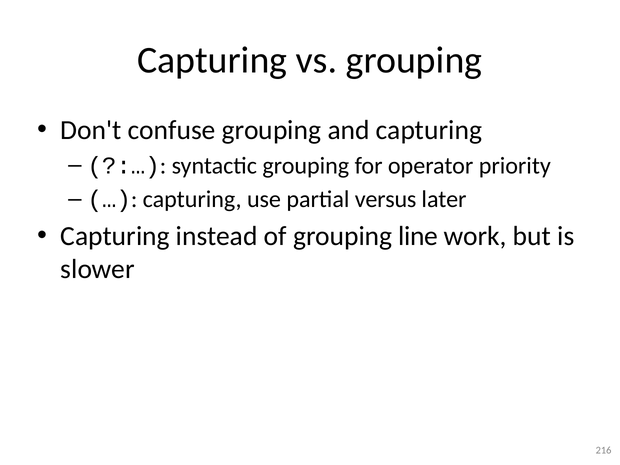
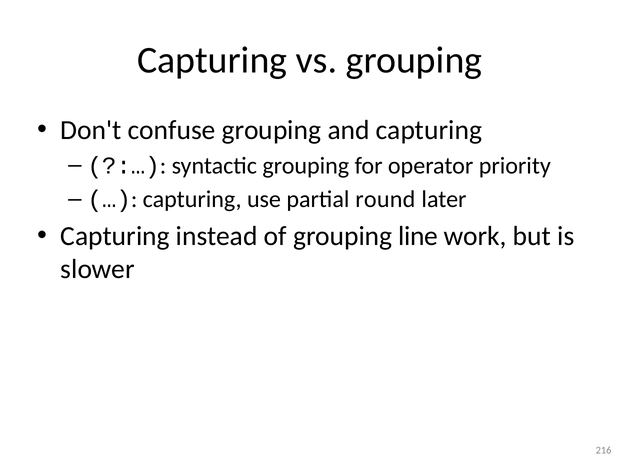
versus: versus -> round (385, 199)
